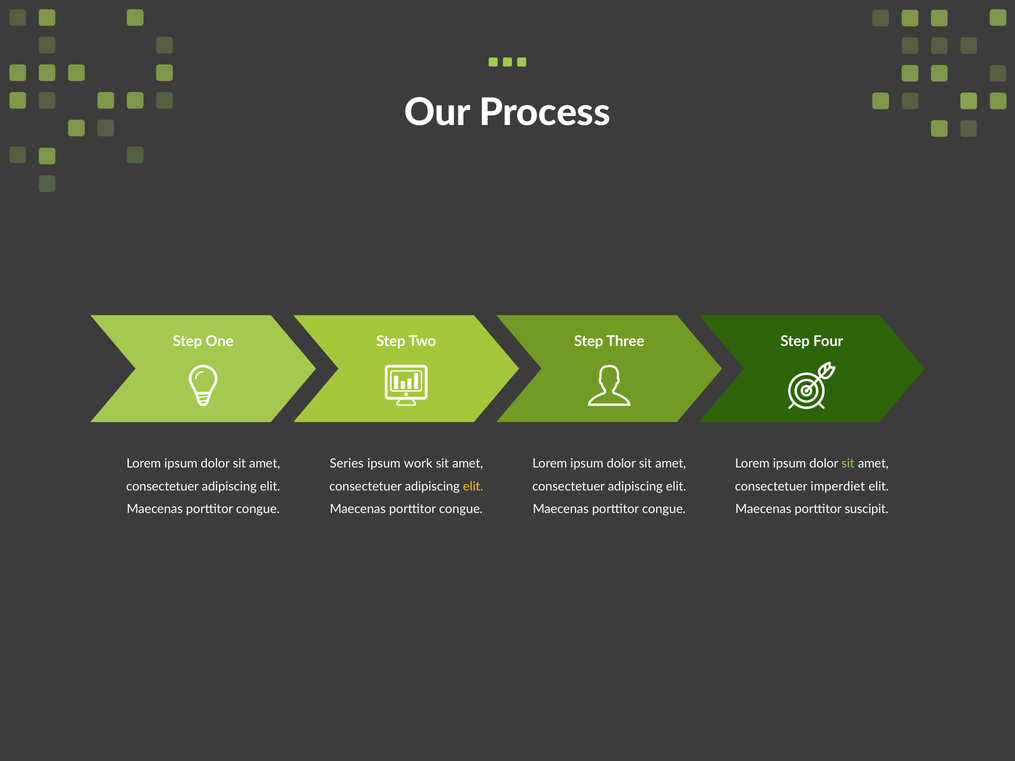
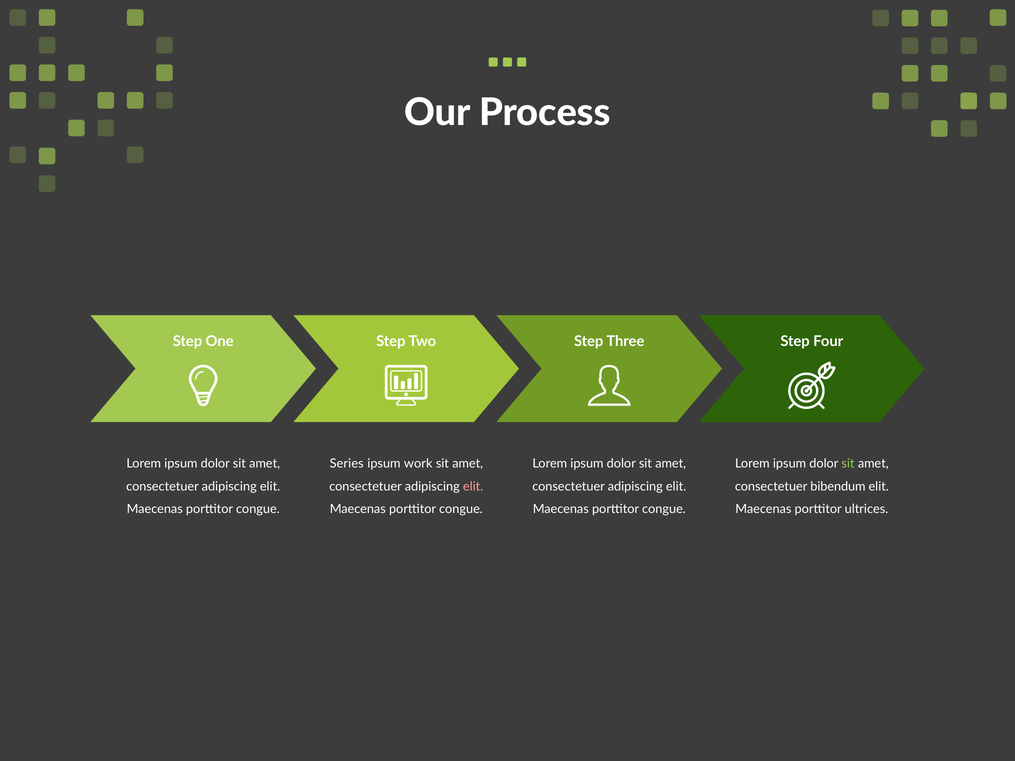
elit colour: yellow -> pink (473, 487)
imperdiet: imperdiet -> bibendum (838, 487)
suscipit: suscipit -> ultrices (867, 509)
